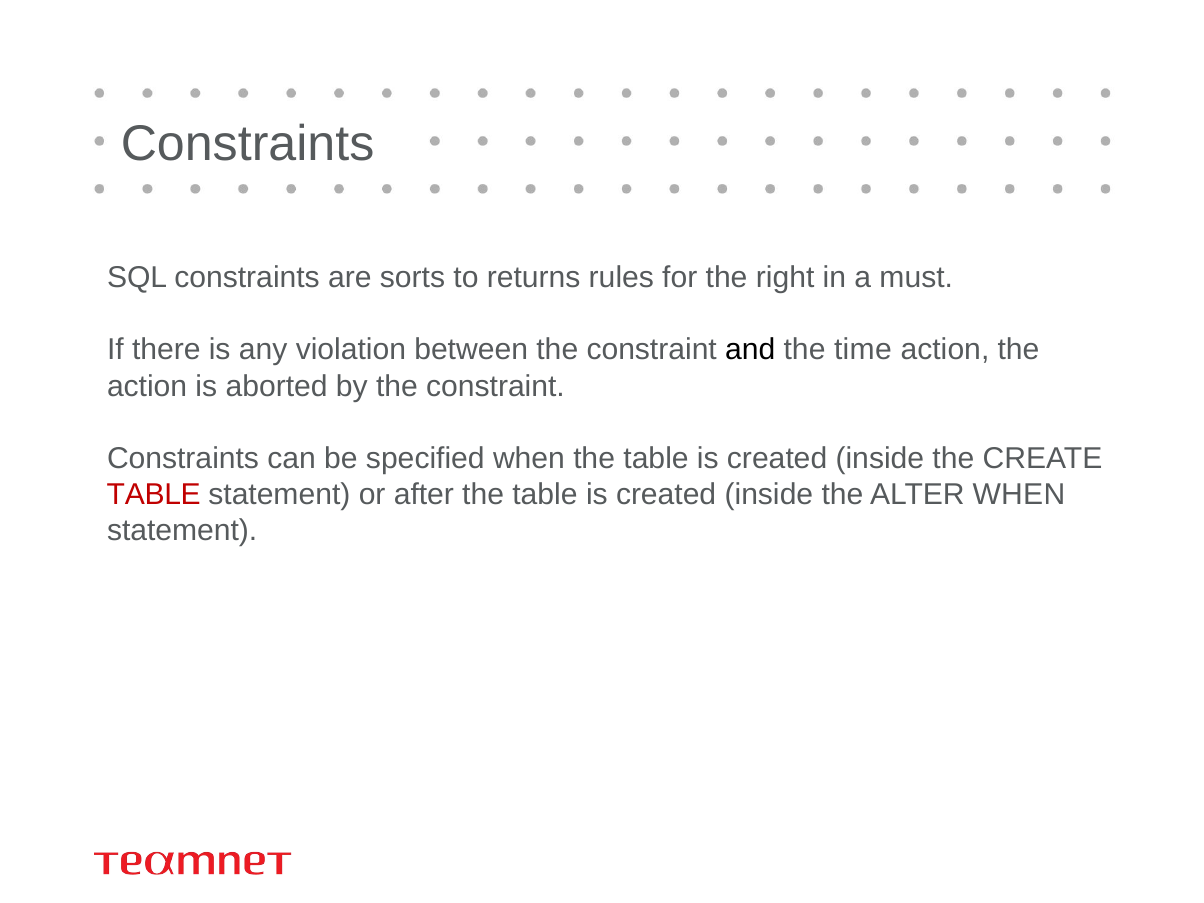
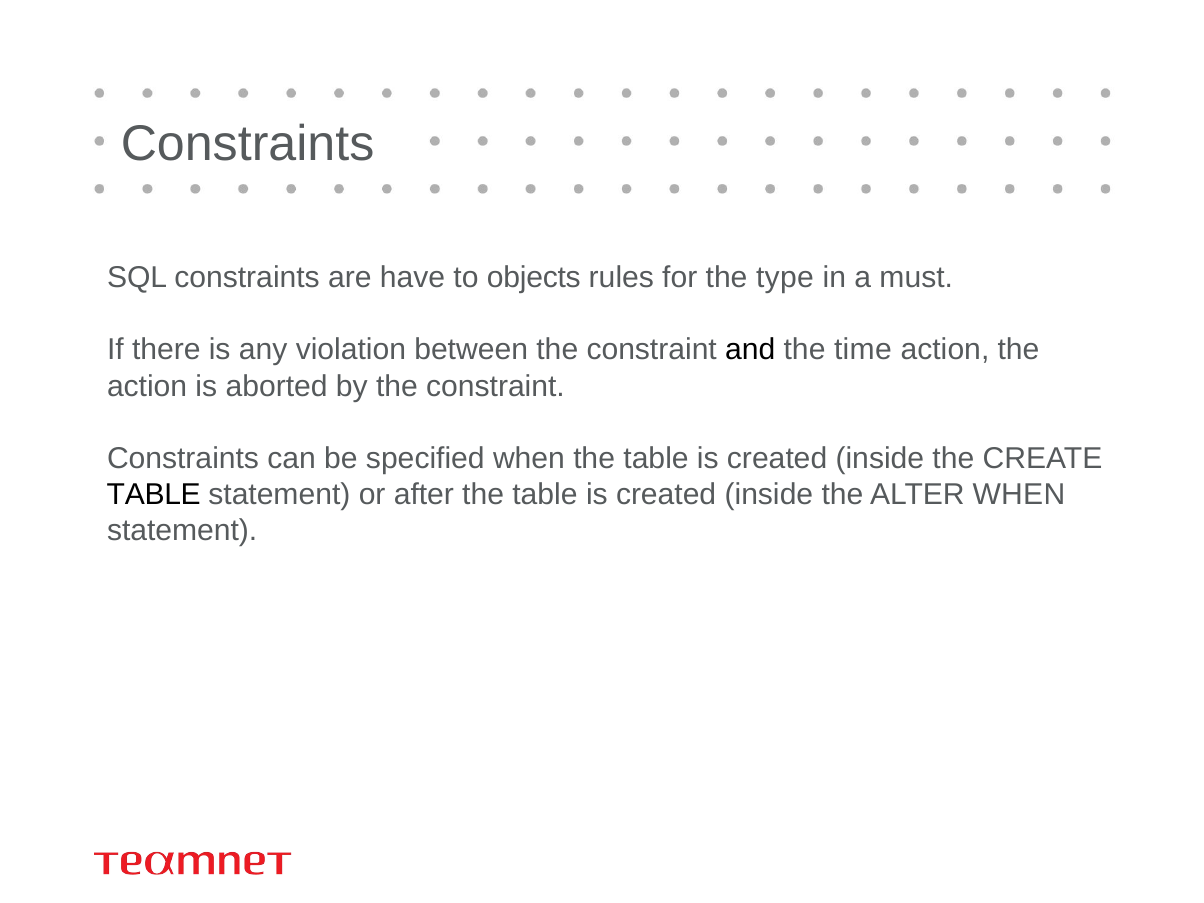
sorts: sorts -> have (413, 278)
returns: returns -> objects (534, 278)
right: right -> type (785, 278)
TABLE colour: red -> black (154, 495)
